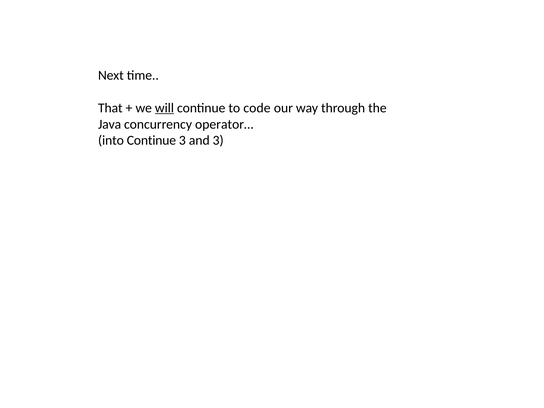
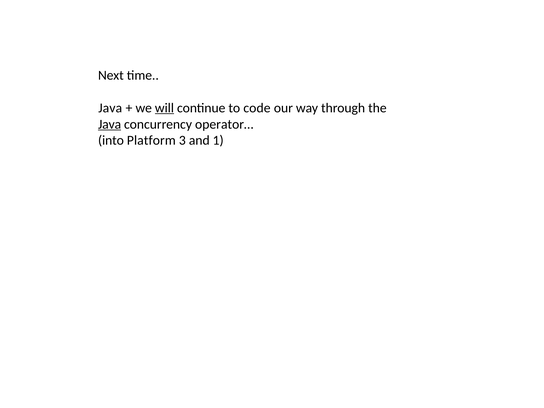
That: That -> Java (110, 108)
Java underline: none -> present (110, 124)
into Continue: Continue -> Platform (151, 141)
and 3: 3 -> 1 (218, 141)
